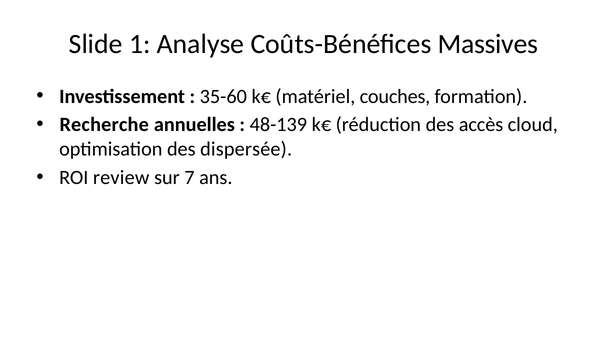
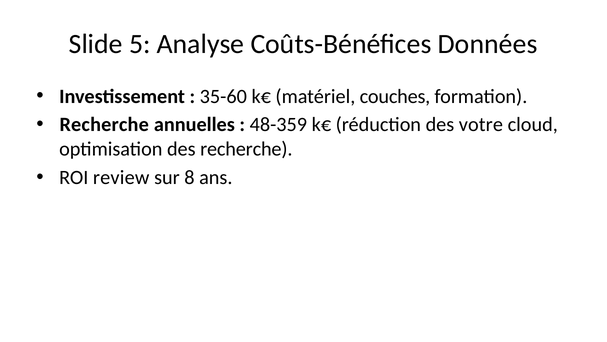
1: 1 -> 5 (140, 44)
Massives: Massives -> Données (488, 44)
48-139: 48-139 -> 48-359 (278, 125)
accès: accès -> votre (481, 125)
des dispersée: dispersée -> recherche (246, 149)
7: 7 -> 8 (189, 177)
